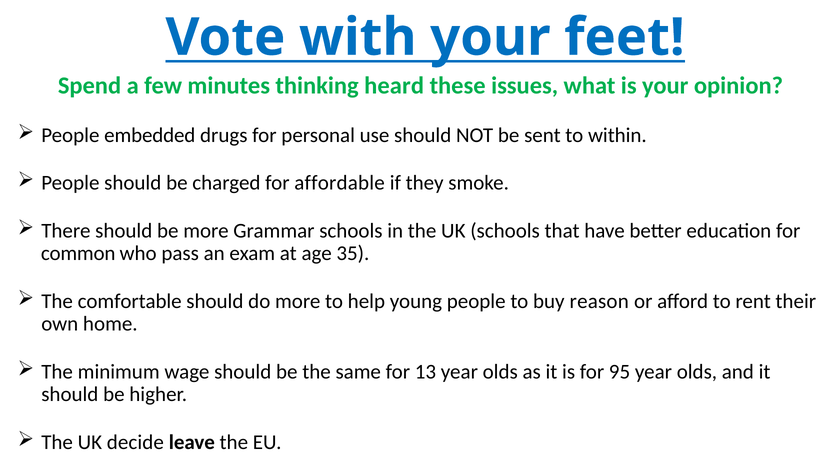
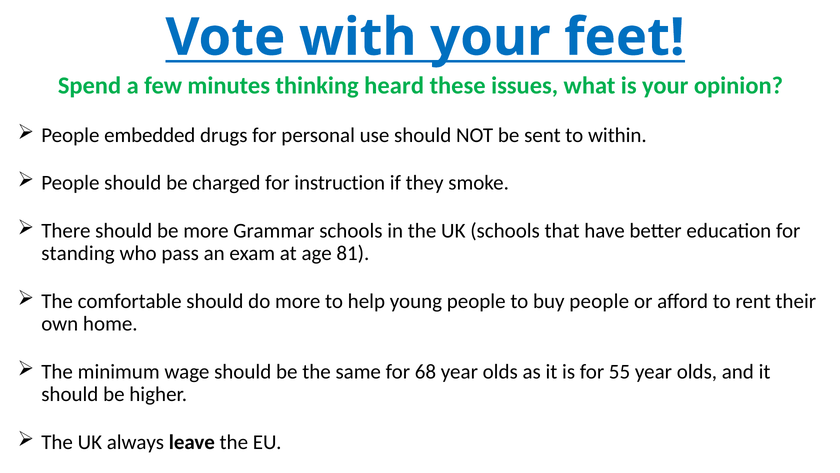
affordable: affordable -> instruction (340, 183)
common: common -> standing (78, 253)
35: 35 -> 81 (353, 253)
buy reason: reason -> people (599, 301)
13: 13 -> 68 (425, 371)
95: 95 -> 55 (620, 371)
decide: decide -> always (135, 442)
